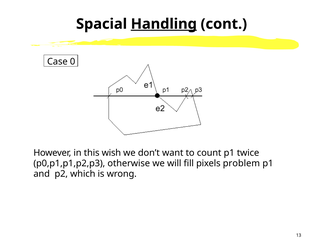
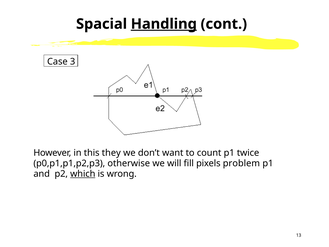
0: 0 -> 3 (73, 61)
wish: wish -> they (111, 153)
which underline: none -> present (83, 174)
